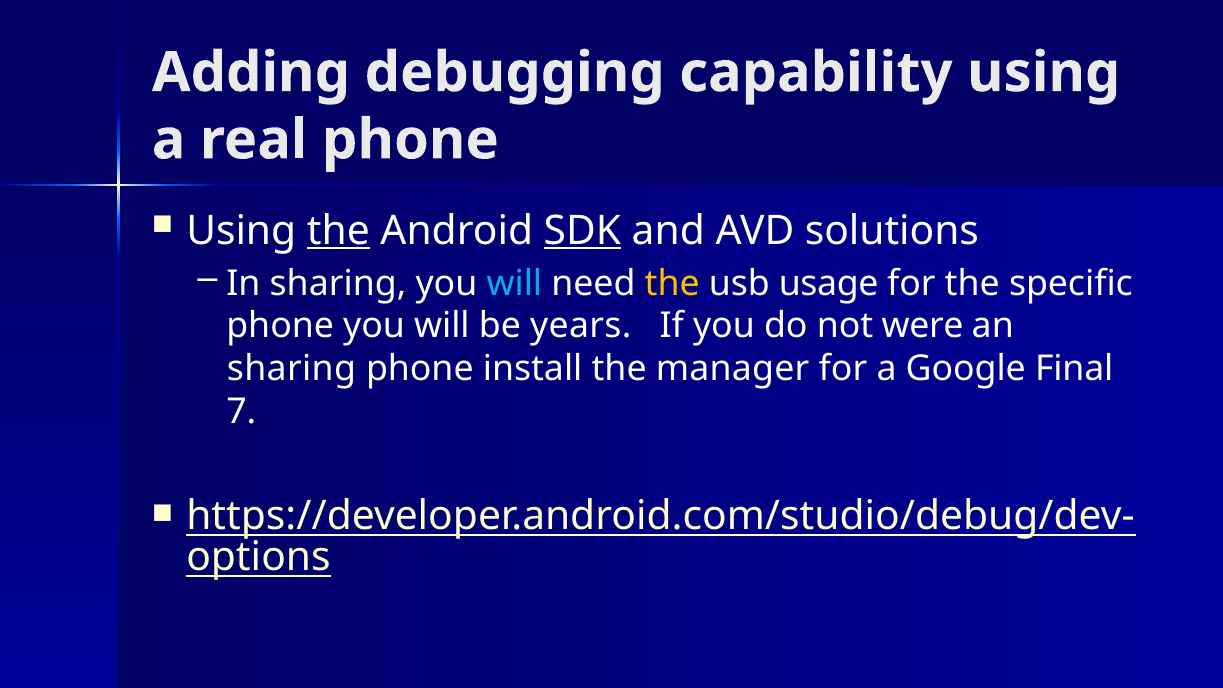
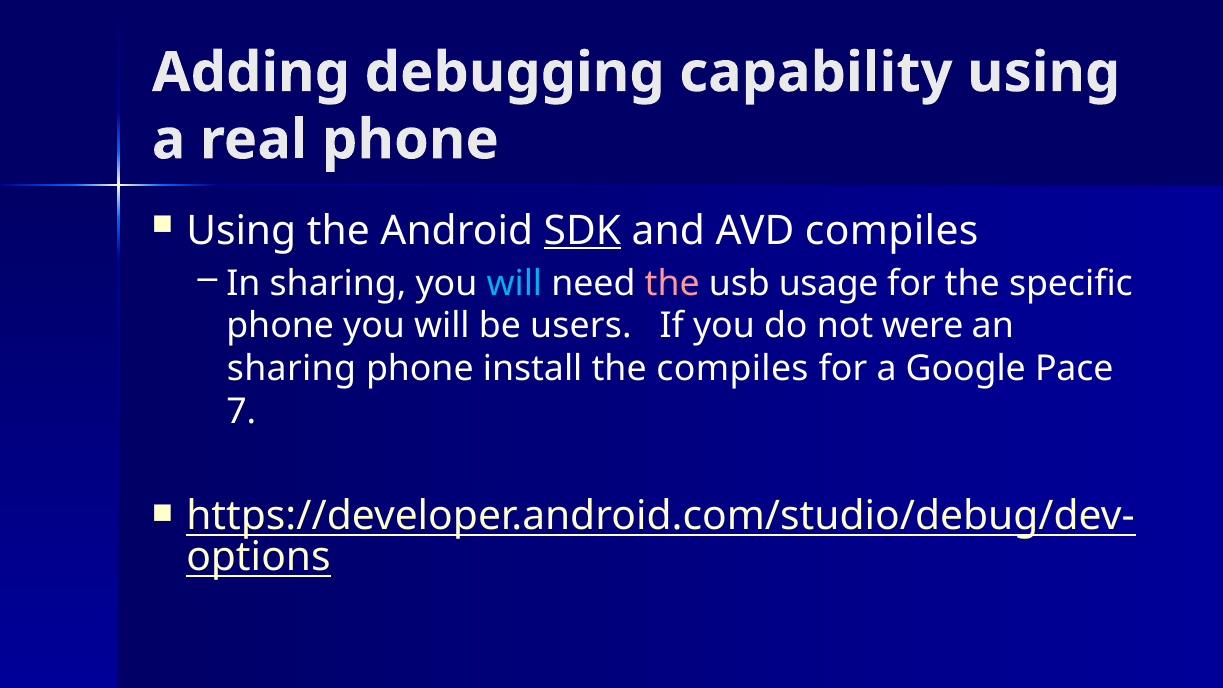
the underline: present -> none (338, 231)
AVD solutions: solutions -> compiles (892, 231)
the colour: yellow -> pink (672, 283)
years: years -> users (581, 326)
the manager: manager -> compiles (733, 369)
Final: Final -> Pace (1074, 369)
